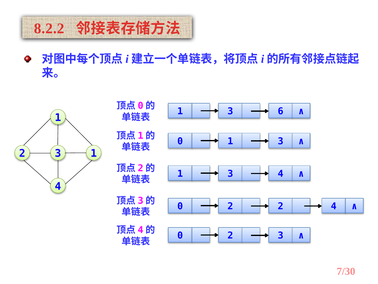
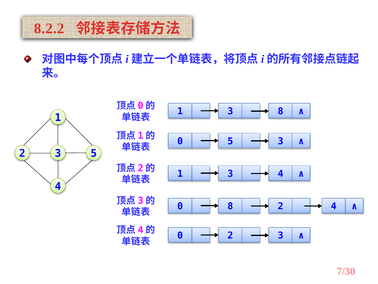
3 6: 6 -> 8 (281, 111)
0 1: 1 -> 5 (230, 141)
2 1: 1 -> 5 (94, 153)
2: 2 -> 8 (230, 206)
